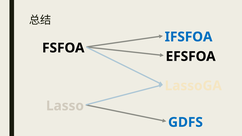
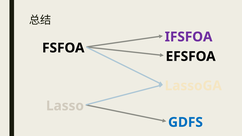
IFSFOA colour: blue -> purple (189, 37)
